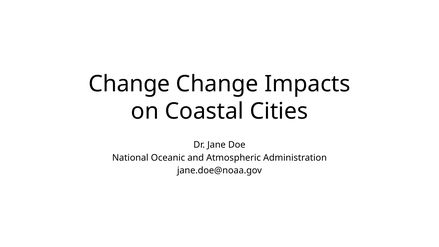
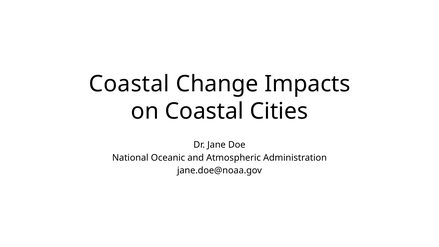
Change: Change -> Coastal (129, 84)
